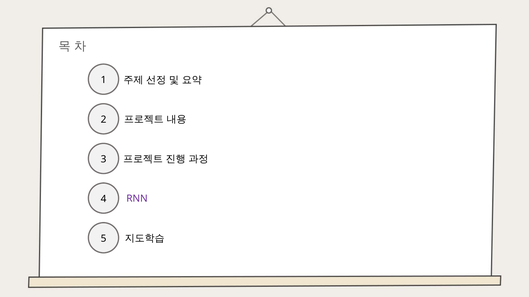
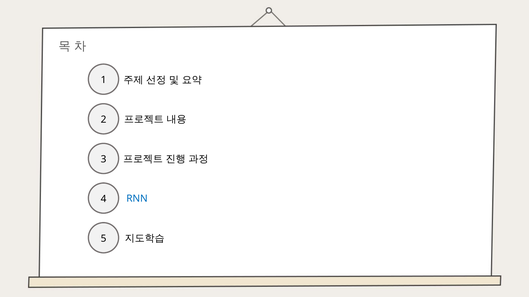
RNN colour: purple -> blue (137, 199)
